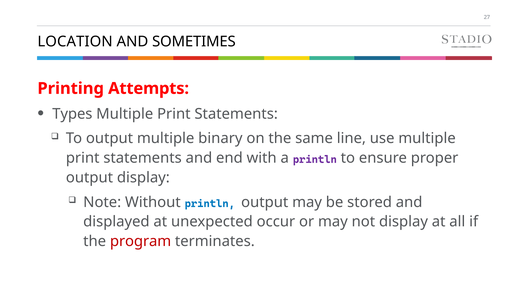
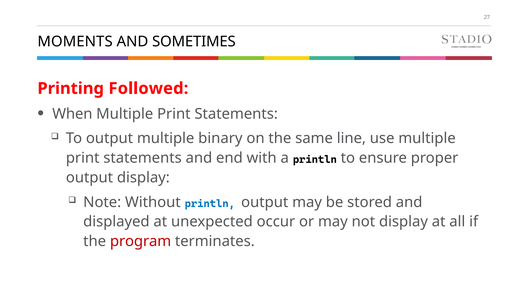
LOCATION: LOCATION -> MOMENTS (75, 42)
Attempts: Attempts -> Followed (148, 88)
Types: Types -> When (72, 114)
println colour: purple -> black (315, 159)
